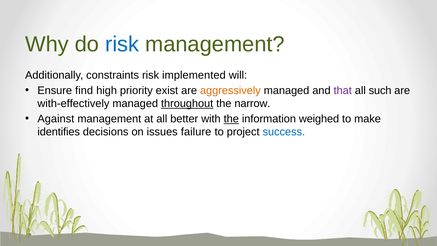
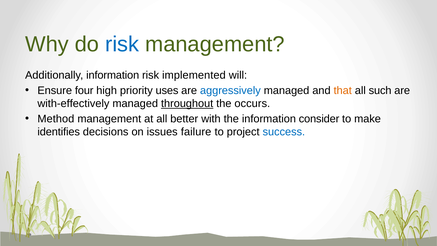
Additionally constraints: constraints -> information (113, 75)
find: find -> four (84, 90)
exist: exist -> uses (167, 90)
aggressively colour: orange -> blue (230, 90)
that colour: purple -> orange (343, 90)
narrow: narrow -> occurs (252, 104)
Against: Against -> Method (56, 119)
the underline: present -> none (231, 119)
weighed: weighed -> consider (319, 119)
